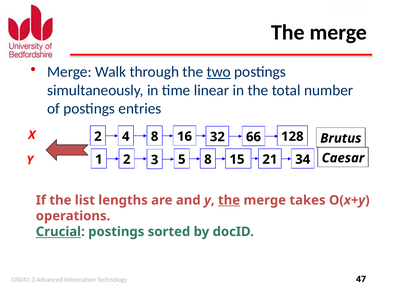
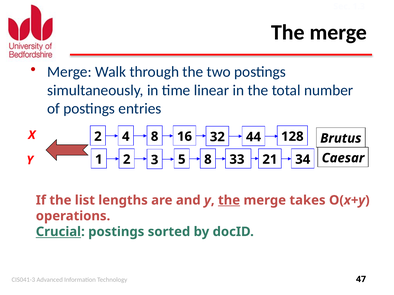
two underline: present -> none (219, 72)
66: 66 -> 44 (253, 137)
15: 15 -> 33 (237, 160)
